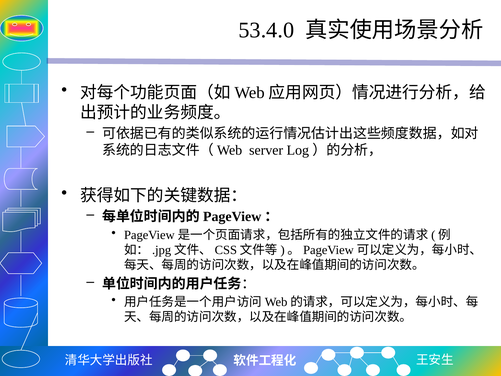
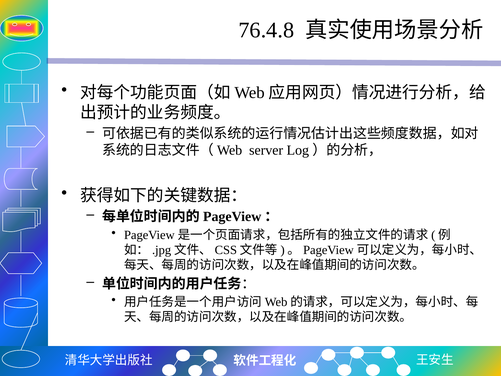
53.4.0: 53.4.0 -> 76.4.8 (266, 30)
